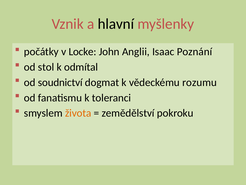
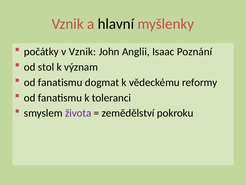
v Locke: Locke -> Vznik (82, 52)
odmítal: odmítal -> význam (81, 67)
soudnictví: soudnictví -> fanatismu (60, 82)
rozumu: rozumu -> reformy (200, 82)
života colour: orange -> purple (78, 113)
